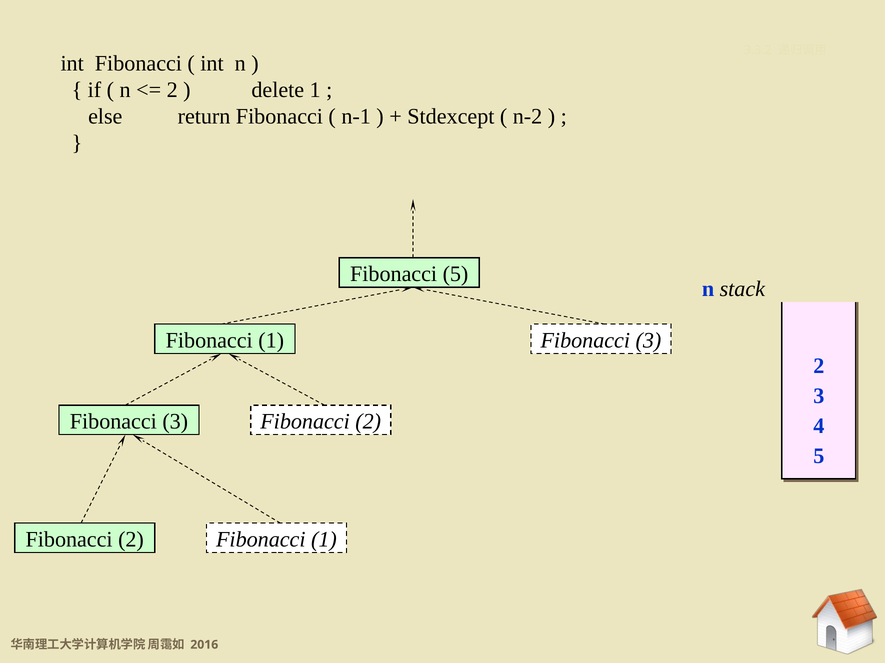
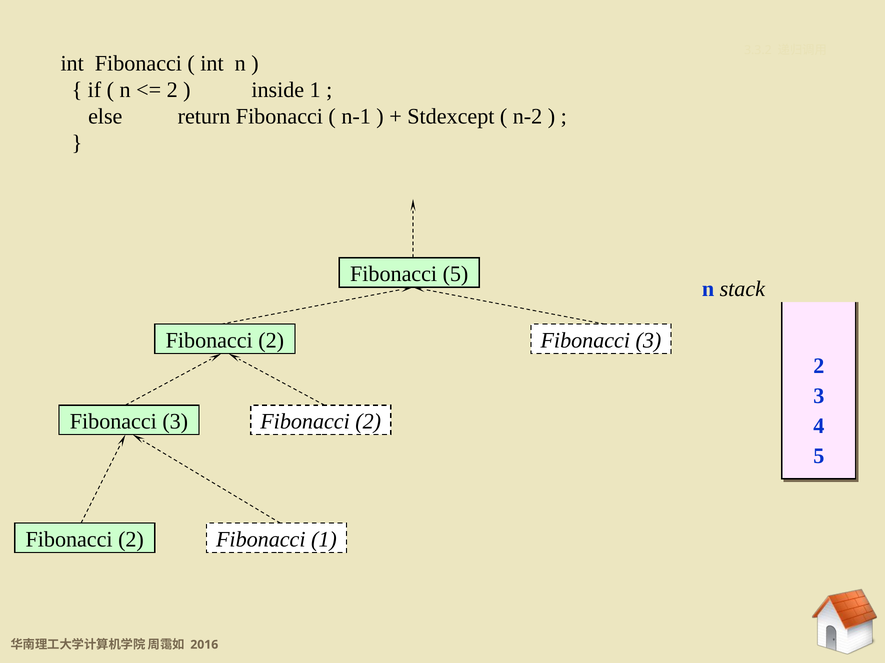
delete: delete -> inside (278, 90)
1: 1 -> 2 (271, 341)
